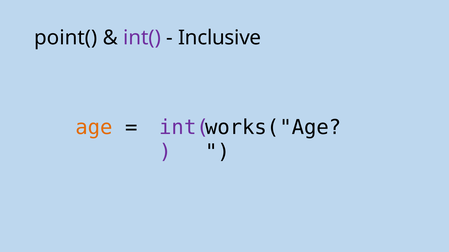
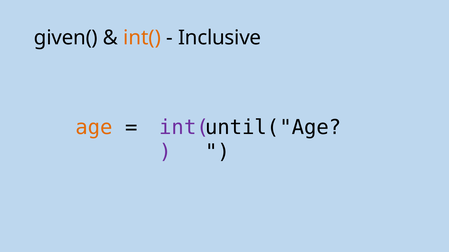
point(: point( -> given( (66, 38)
int( colour: purple -> orange (142, 38)
works("Age: works("Age -> until("Age (273, 128)
